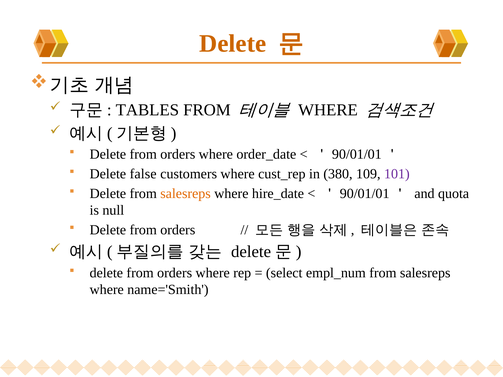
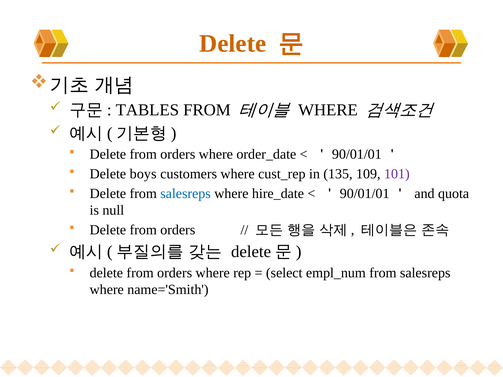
false: false -> boys (143, 174)
380: 380 -> 135 (338, 174)
salesreps colour: orange -> blue (186, 194)
